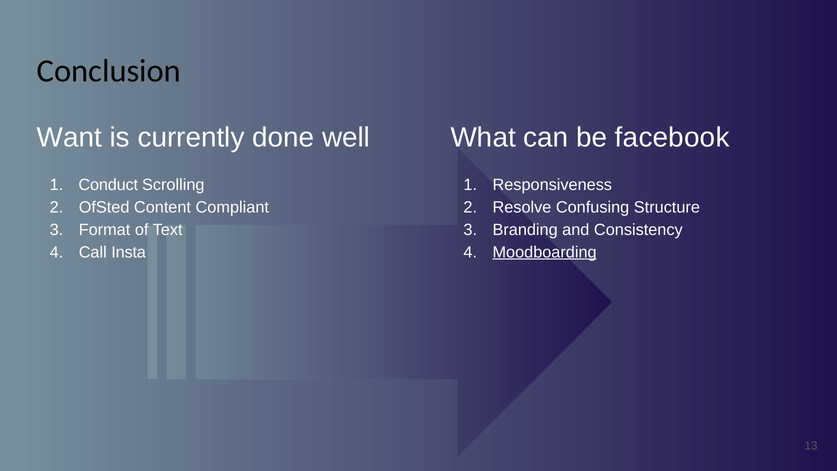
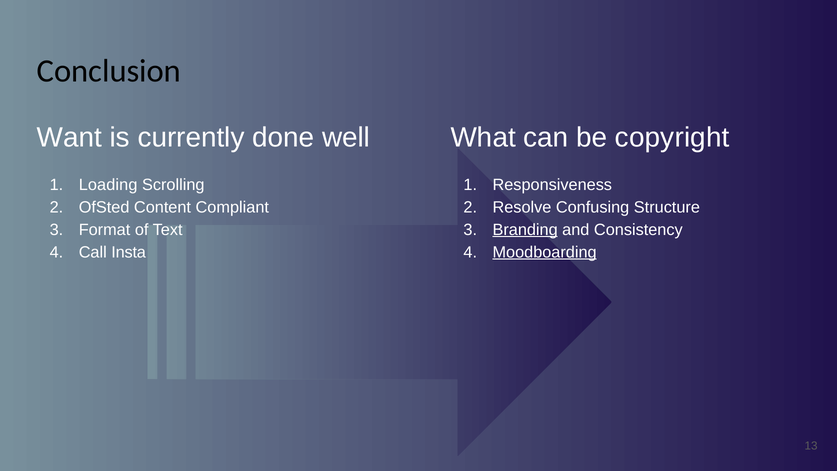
facebook: facebook -> copyright (672, 138)
Conduct: Conduct -> Loading (108, 185)
Branding underline: none -> present (525, 230)
